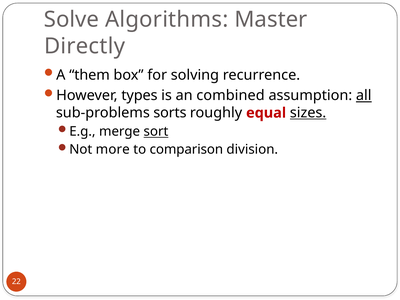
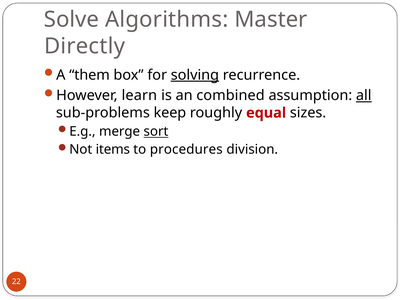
solving underline: none -> present (195, 75)
types: types -> learn (139, 96)
sorts: sorts -> keep (170, 113)
sizes underline: present -> none (308, 113)
more: more -> items (113, 150)
comparison: comparison -> procedures (186, 150)
